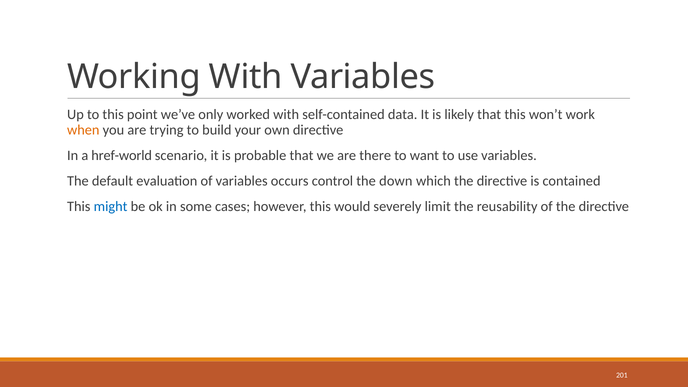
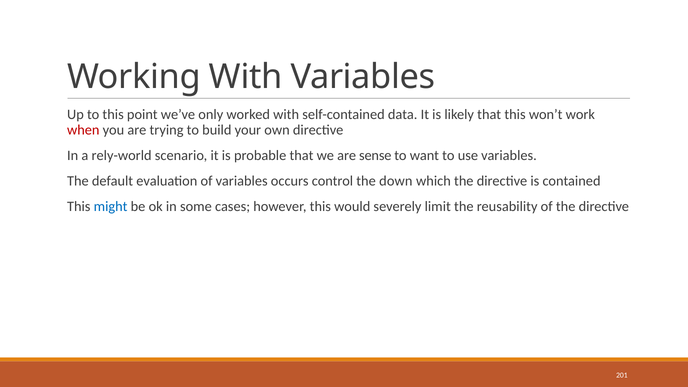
when colour: orange -> red (83, 130)
href-world: href-world -> rely-world (122, 155)
there: there -> sense (375, 155)
